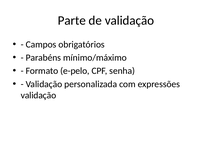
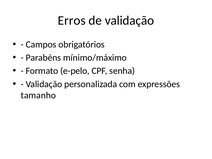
Parte: Parte -> Erros (72, 21)
validação: validação -> tamanho (38, 95)
